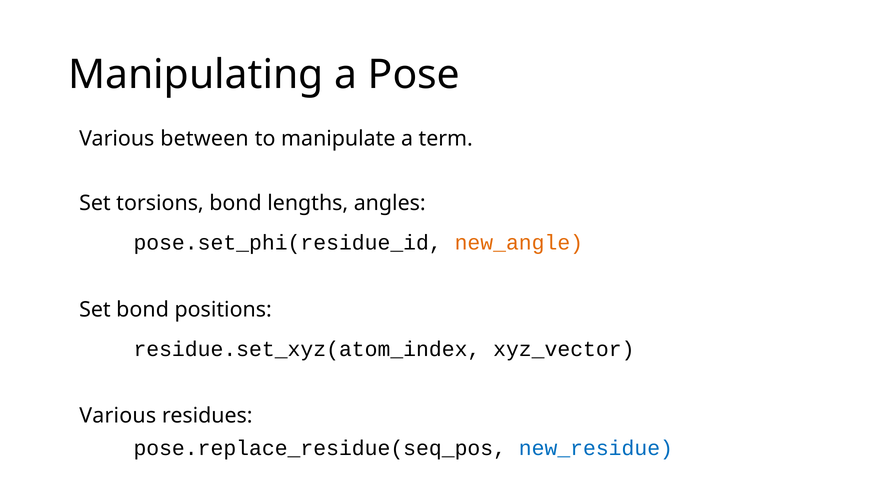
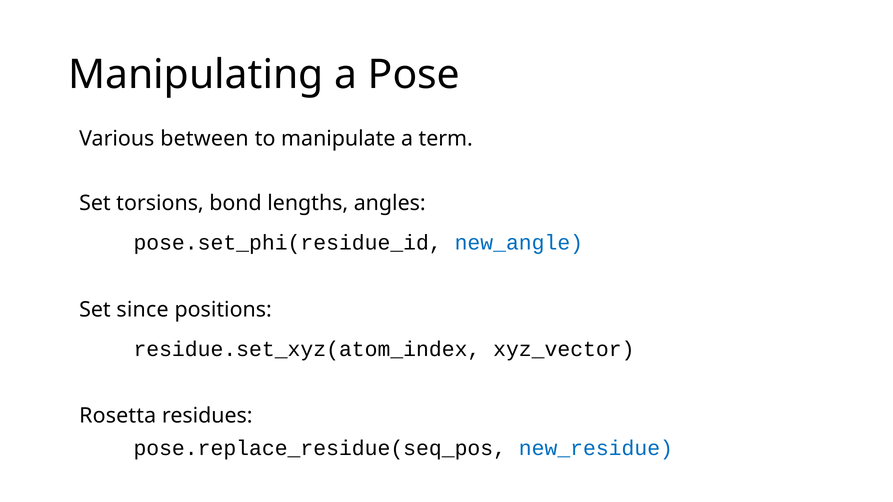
new_angle colour: orange -> blue (519, 243)
Set bond: bond -> since (143, 310)
Various: Various -> Rosetta (118, 416)
